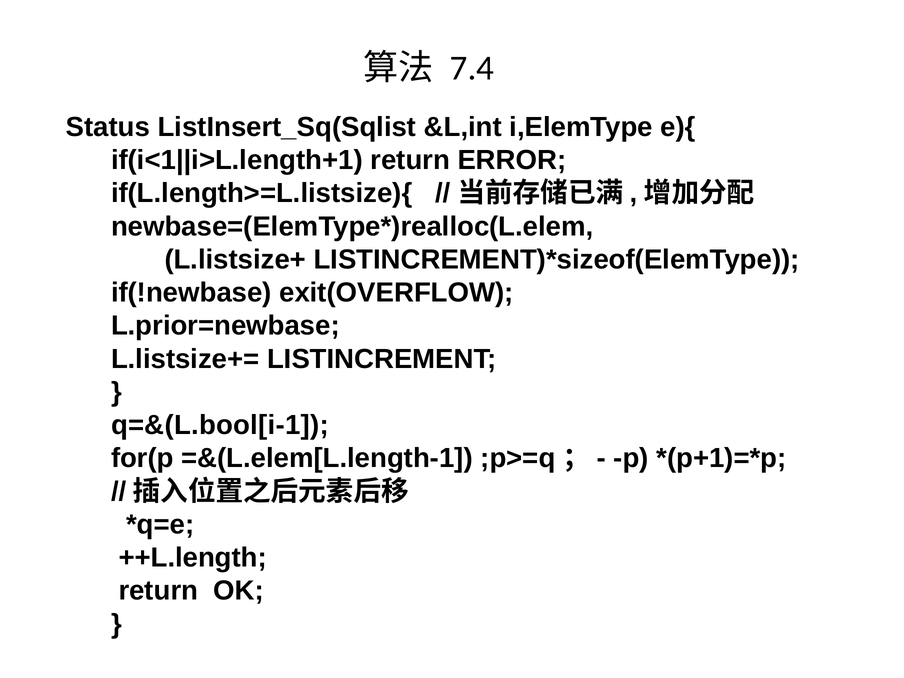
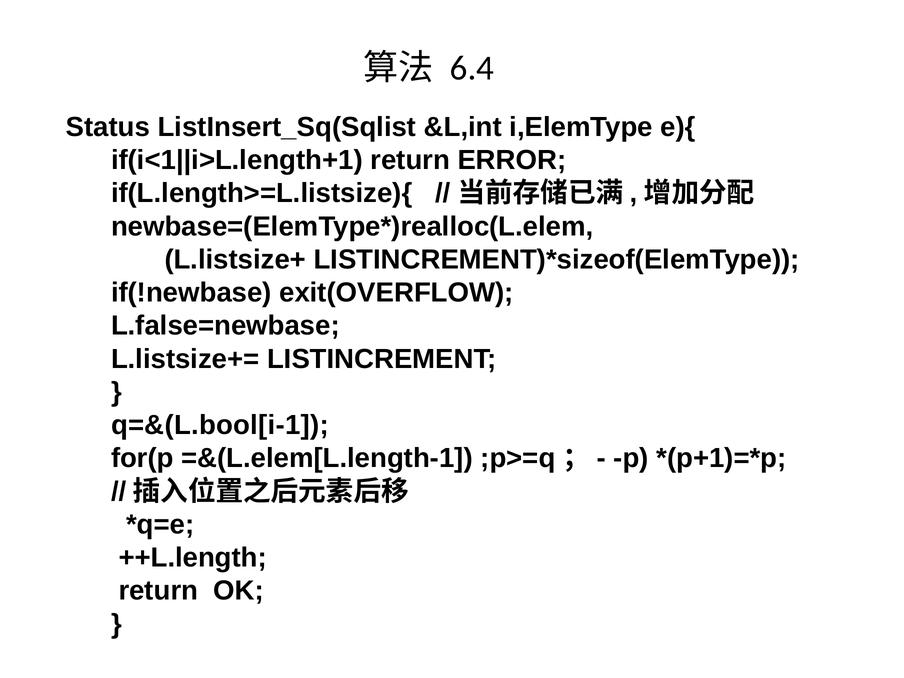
7.4: 7.4 -> 6.4 (472, 68)
L.prior=newbase: L.prior=newbase -> L.false=newbase (225, 326)
